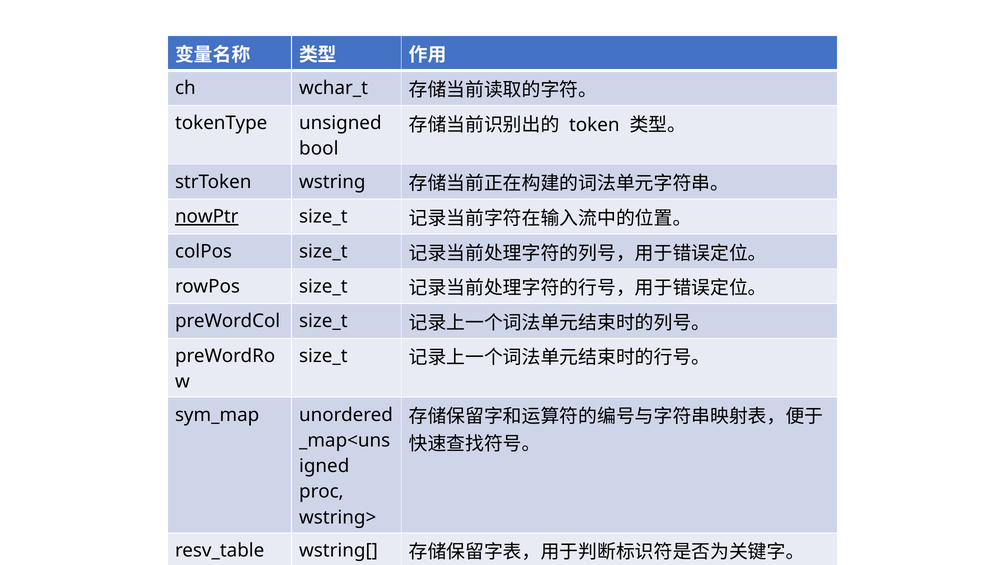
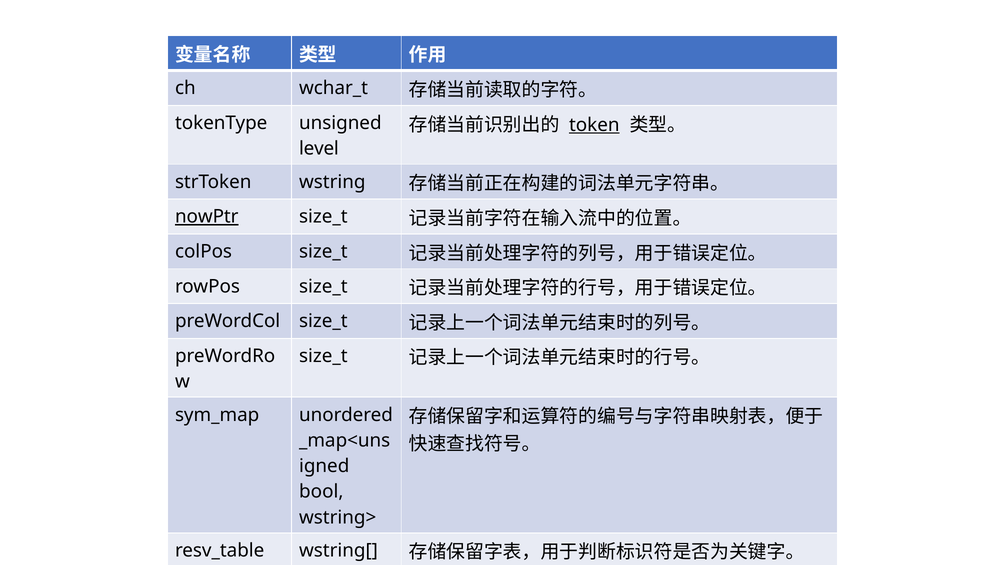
token underline: none -> present (594, 125)
bool: bool -> level (319, 149)
proc: proc -> bool (321, 492)
